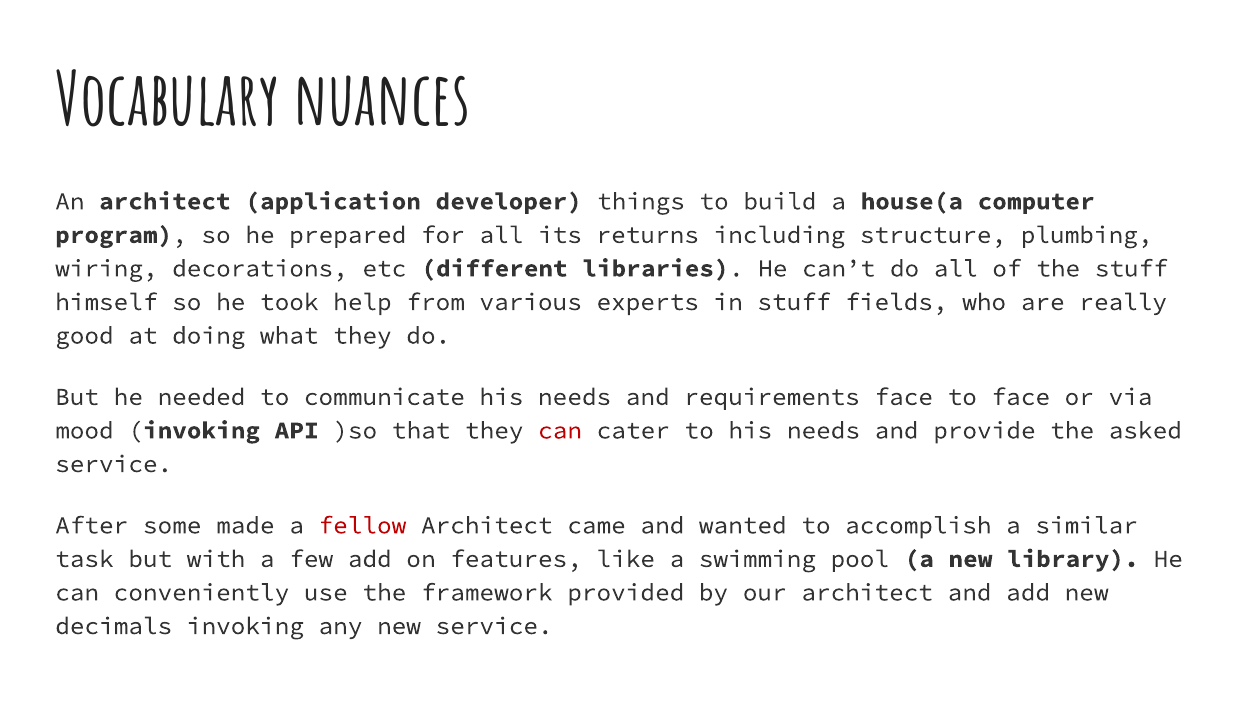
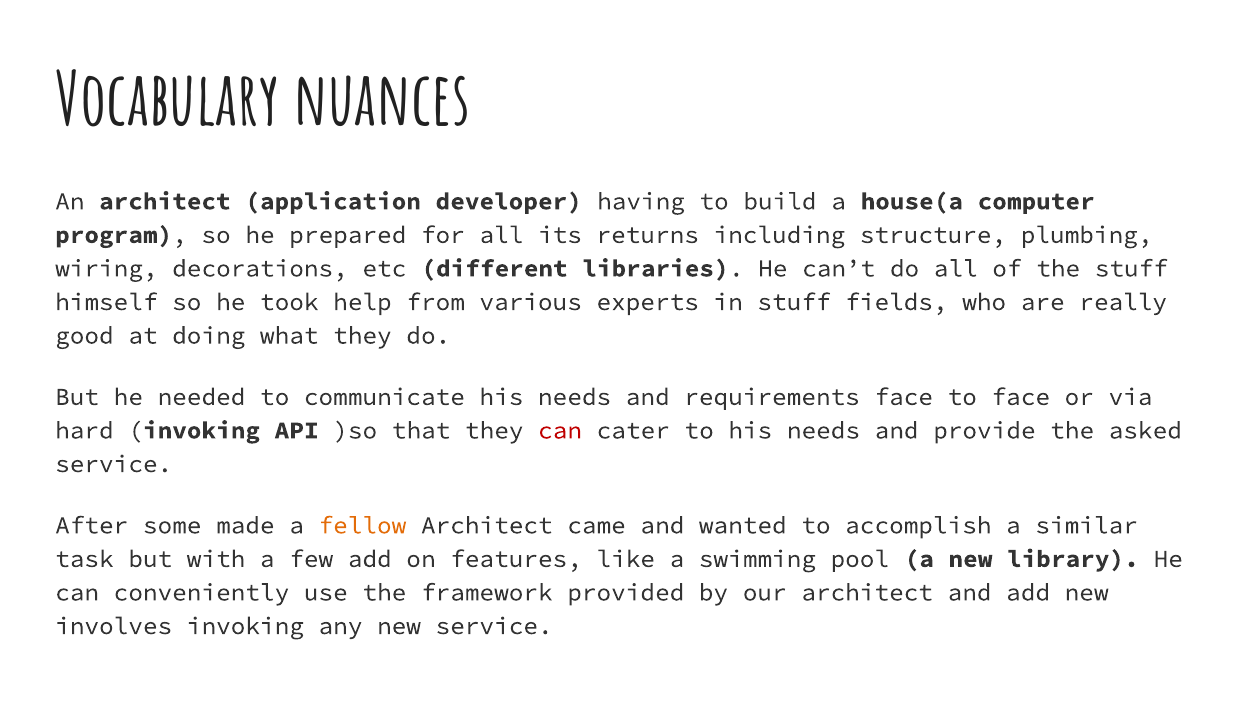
things: things -> having (641, 201)
mood: mood -> hard (84, 431)
fellow colour: red -> orange (362, 526)
decimals: decimals -> involves (114, 626)
